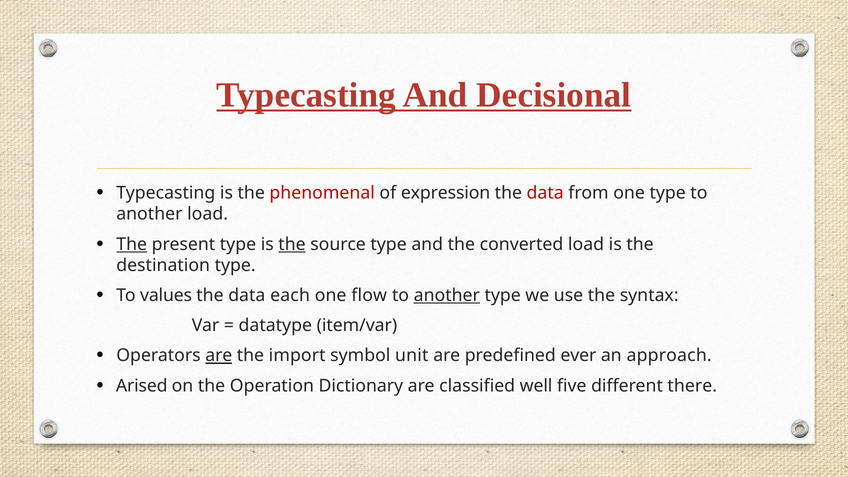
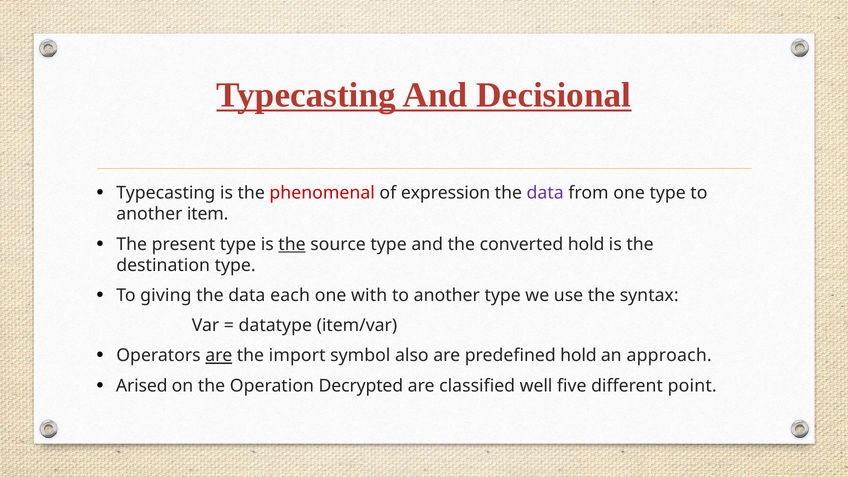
data colour: red -> purple (545, 193)
another load: load -> item (208, 214)
The underline: present -> none (132, 244)
converted load: load -> hold (586, 244)
values: values -> giving (166, 296)
flow: flow -> with (369, 296)
another underline: present -> none (447, 296)
unit: unit -> also (412, 356)
predefined ever: ever -> hold (578, 356)
Dictionary: Dictionary -> Decrypted (361, 386)
there: there -> point (692, 386)
